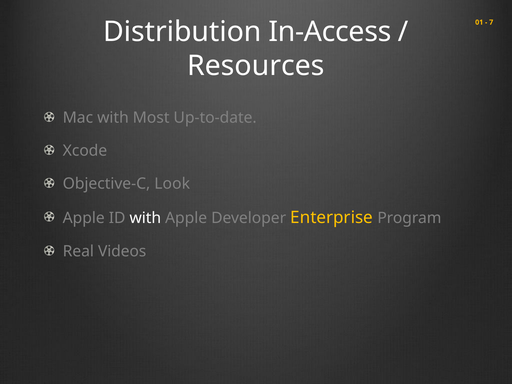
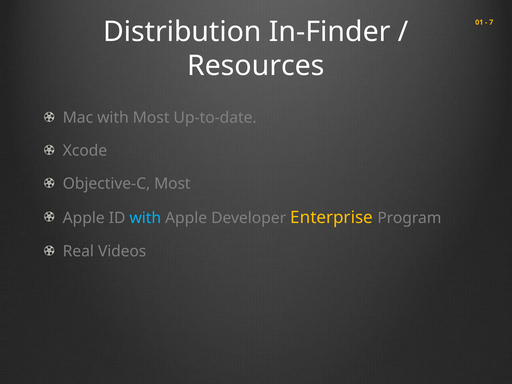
In-Access: In-Access -> In-Finder (330, 32)
Objective-C Look: Look -> Most (172, 184)
with colour: white -> light blue (145, 218)
